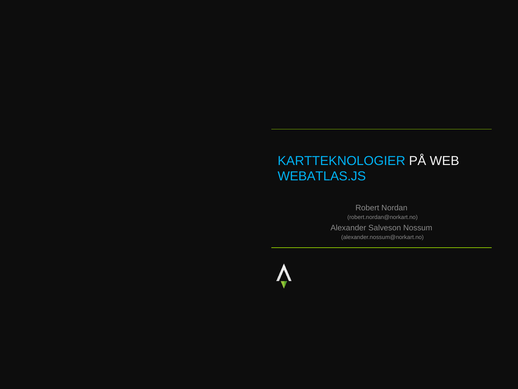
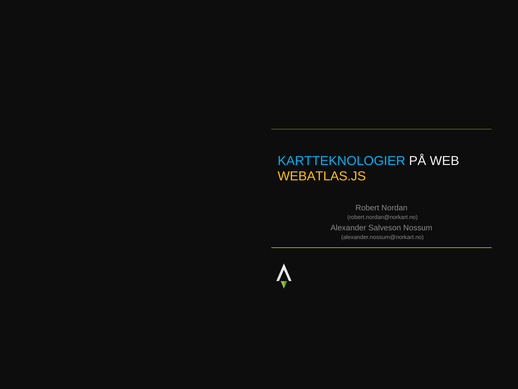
WEBATLAS.JS colour: light blue -> yellow (322, 176)
